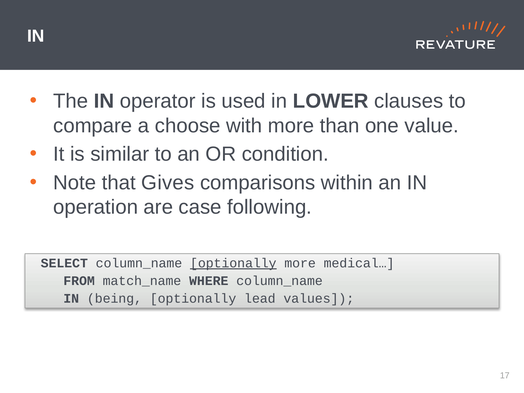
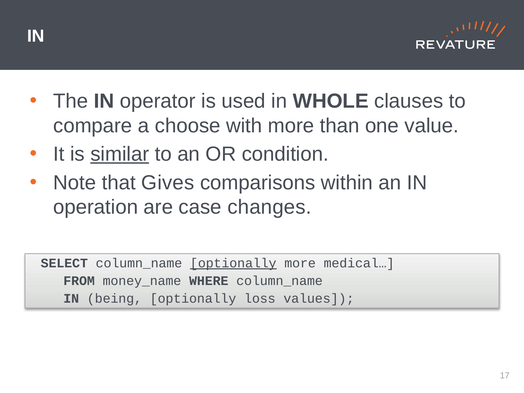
LOWER: LOWER -> WHOLE (331, 101)
similar underline: none -> present (120, 154)
following: following -> changes (269, 207)
match_name: match_name -> money_name (142, 281)
lead: lead -> loss (260, 299)
